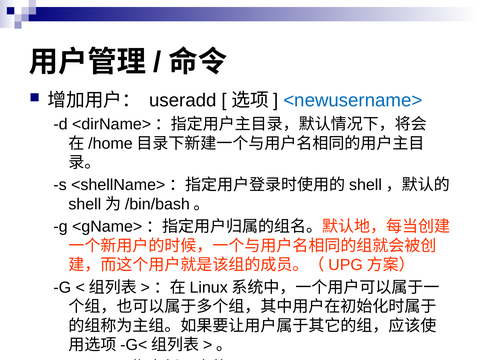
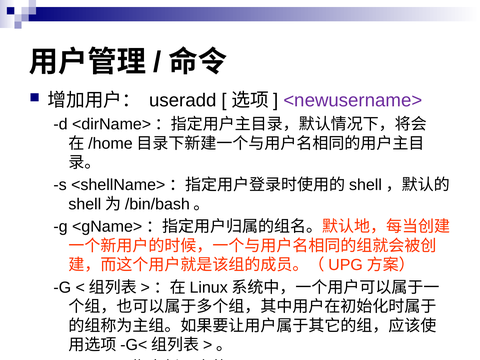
<newusername> colour: blue -> purple (353, 100)
